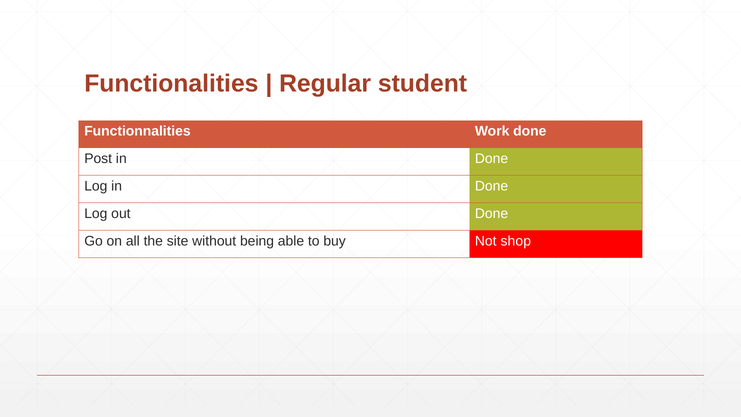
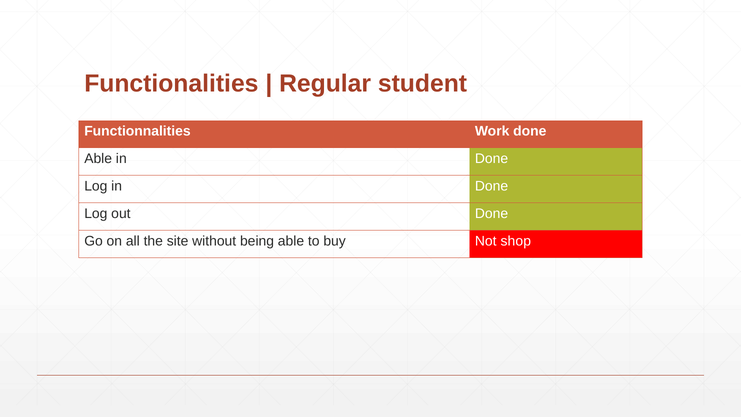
Post: Post -> Able (98, 159)
